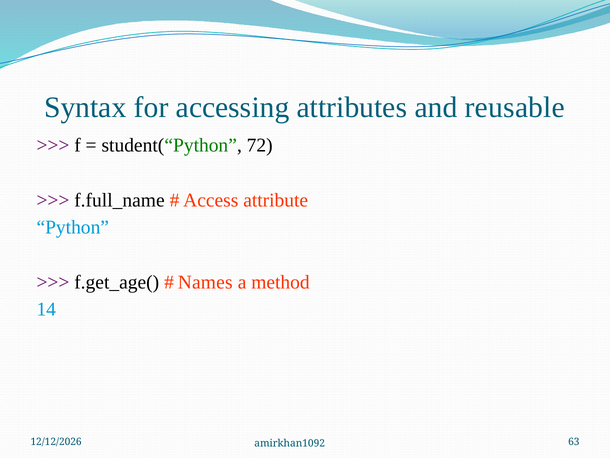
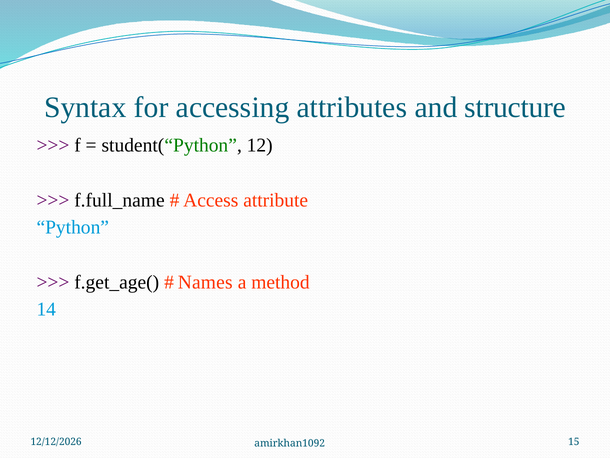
reusable: reusable -> structure (515, 107)
72: 72 -> 12 (260, 145)
63: 63 -> 15 (574, 441)
